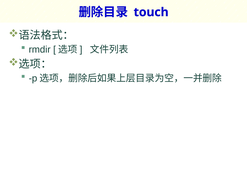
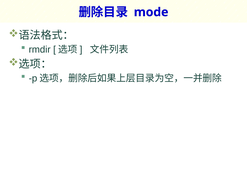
touch: touch -> mode (151, 12)
